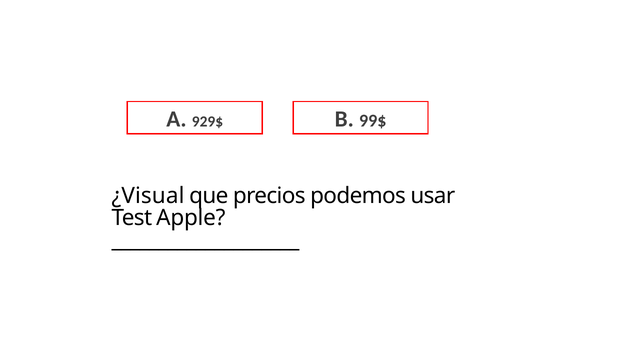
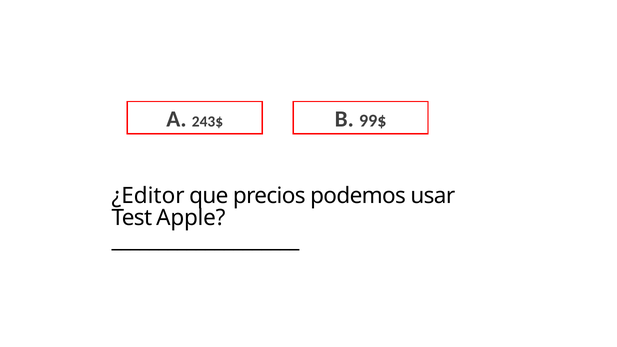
929$: 929$ -> 243$ (207, 122)
¿Visual: ¿Visual -> ¿Editor (148, 196)
